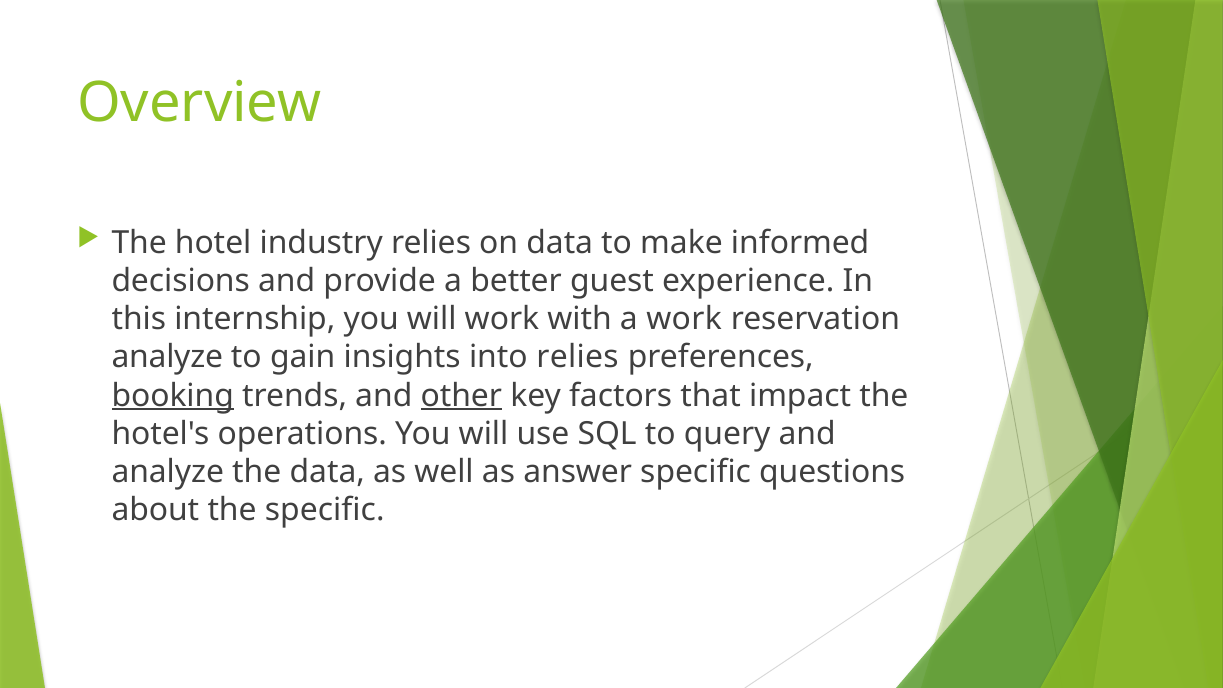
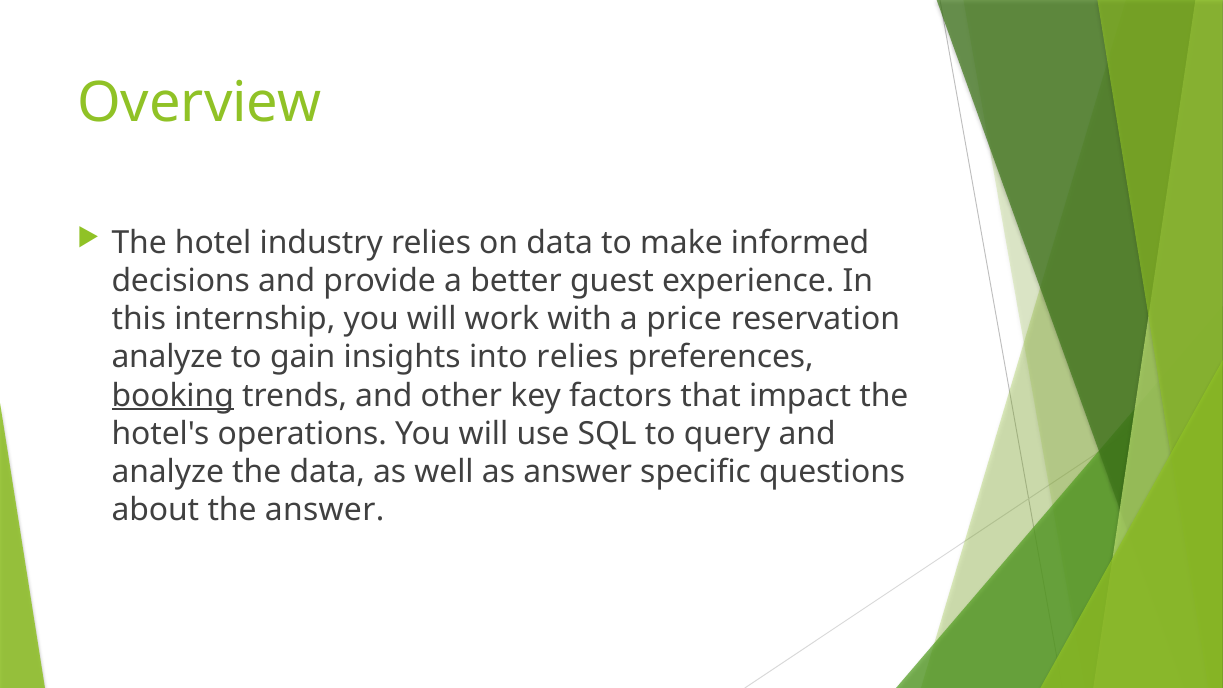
a work: work -> price (684, 319)
other underline: present -> none (461, 395)
the specific: specific -> answer (325, 510)
